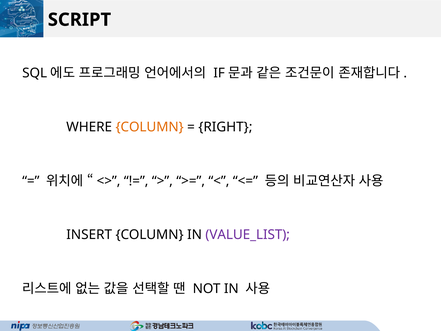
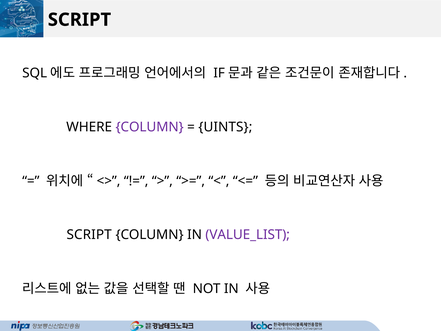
COLUMN colour: orange -> purple (150, 127)
RIGHT: RIGHT -> UINTS (225, 127)
INSERT: INSERT -> SCRIPT (89, 235)
